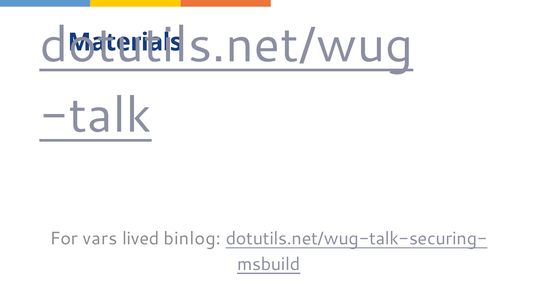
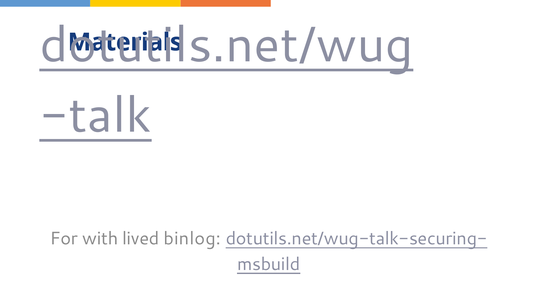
vars: vars -> with (100, 239)
